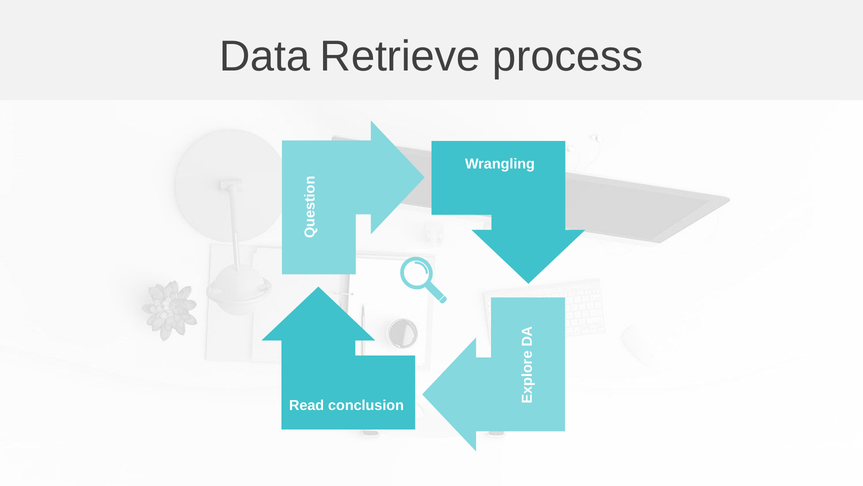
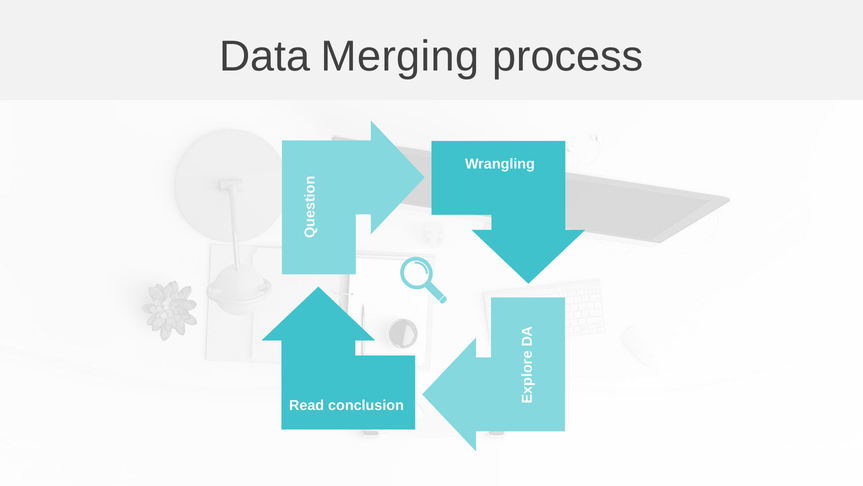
Retrieve: Retrieve -> Merging (400, 56)
